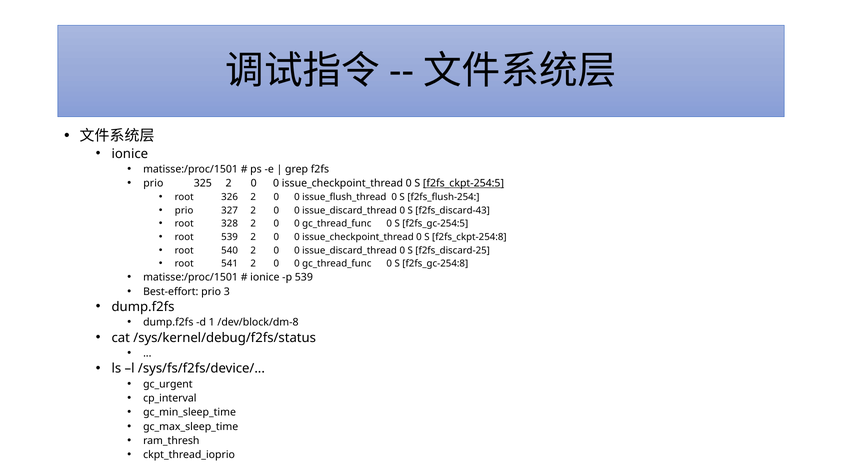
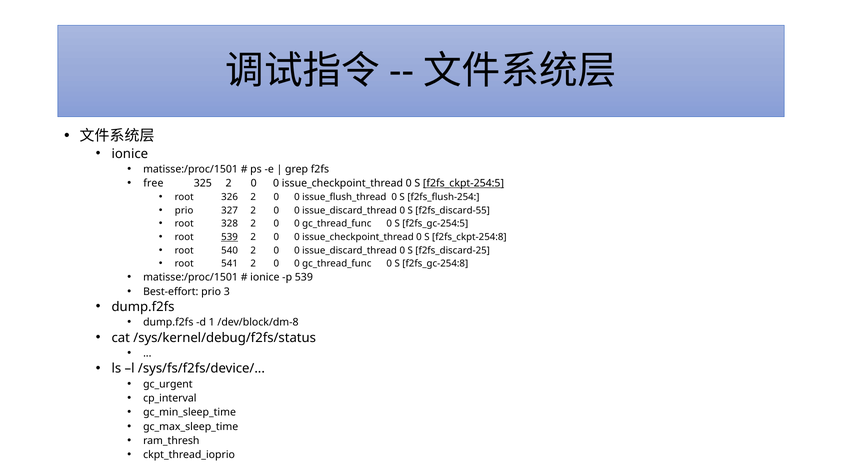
prio: prio -> free (153, 183)
f2fs_discard-43: f2fs_discard-43 -> f2fs_discard-55 (453, 210)
539 underline: none -> present (230, 237)
